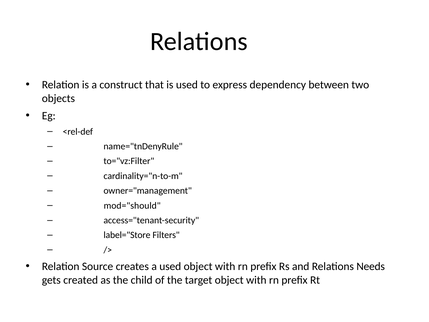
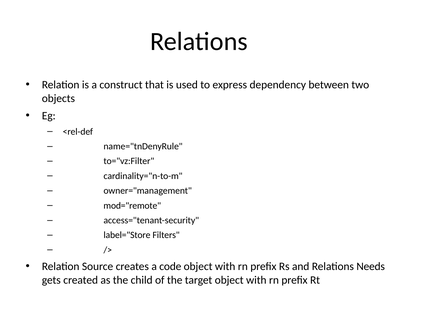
mod="should: mod="should -> mod="remote (132, 205)
a used: used -> code (170, 266)
